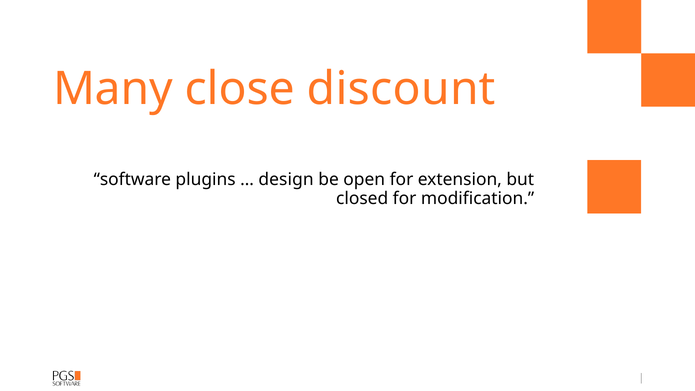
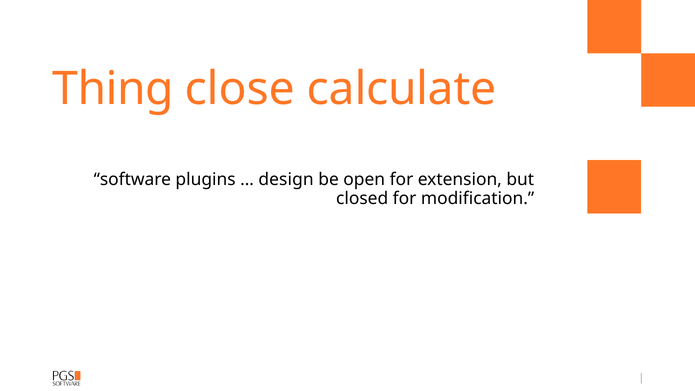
Many: Many -> Thing (113, 89)
discount: discount -> calculate (402, 89)
